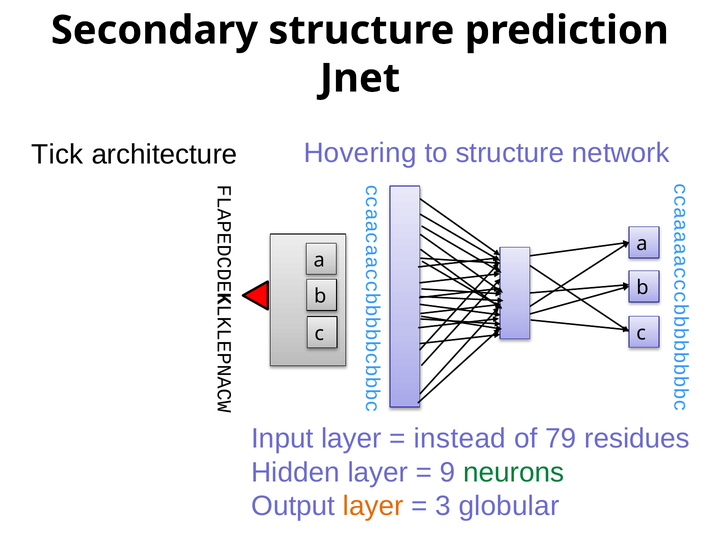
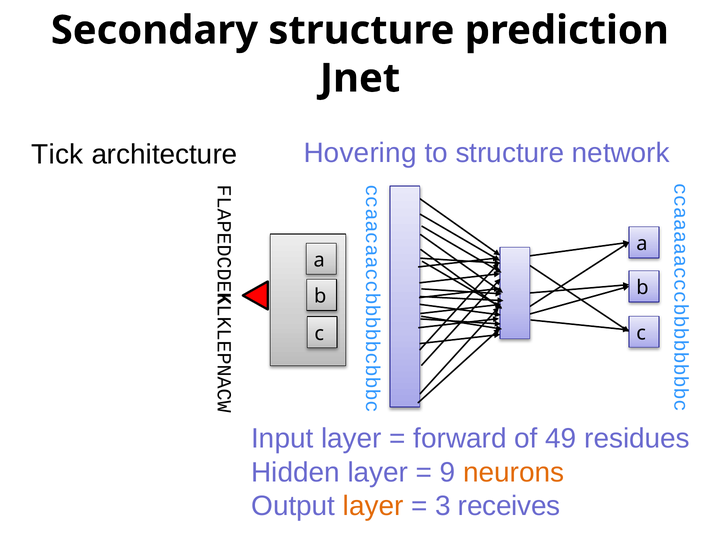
instead: instead -> forward (460, 439)
79: 79 -> 49 (561, 439)
neurons colour: green -> orange (514, 472)
globular: globular -> receives (509, 506)
